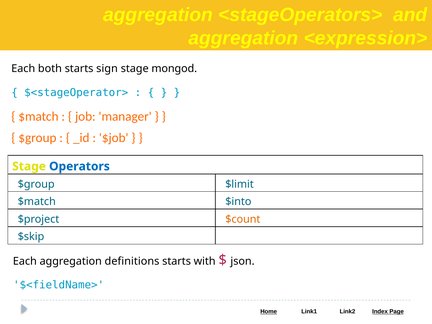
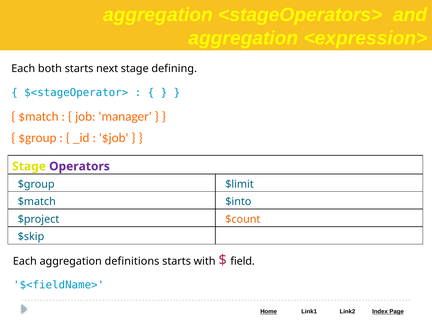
sign: sign -> next (107, 69)
mongod: mongod -> defining (174, 69)
Operators colour: blue -> purple (79, 166)
json: json -> field (243, 261)
